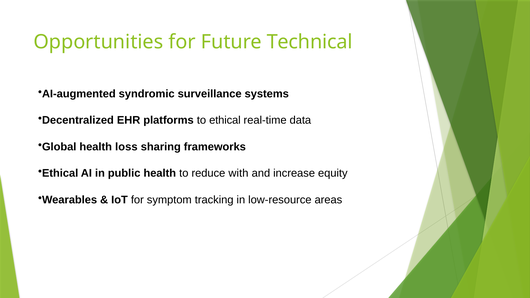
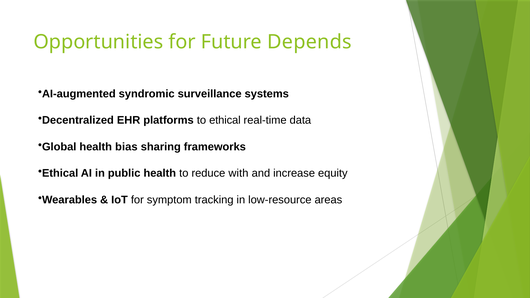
Technical: Technical -> Depends (309, 42)
loss: loss -> bias (126, 147)
